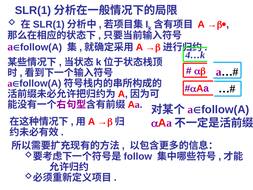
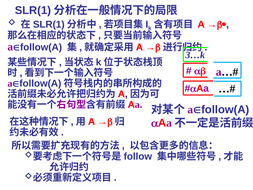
4…k: 4…k -> 3…k (195, 55)
